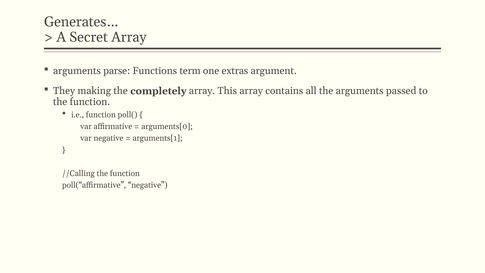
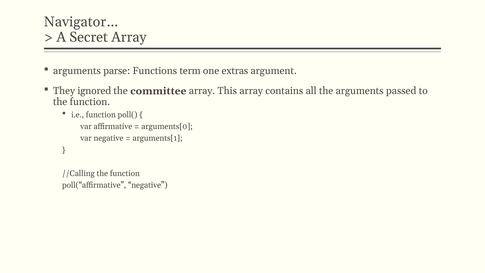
Generates…: Generates… -> Navigator… (81, 22)
making: making -> ignored (94, 91)
completely: completely -> committee (158, 91)
